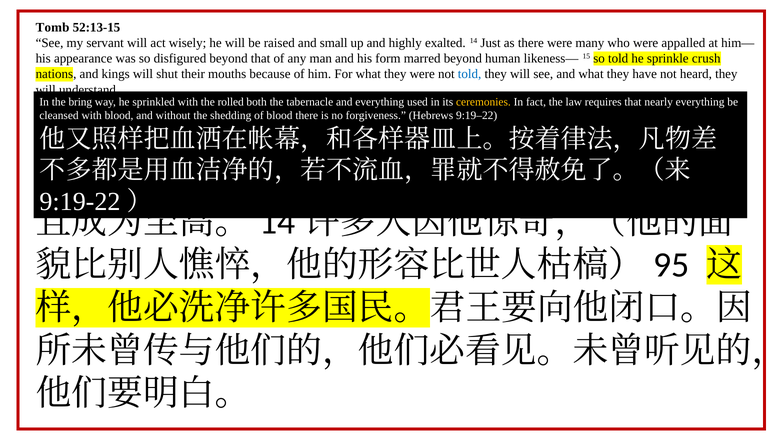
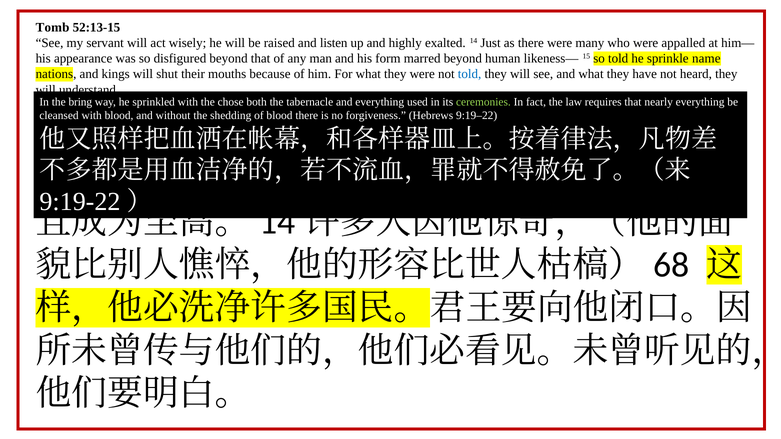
small: small -> listen (334, 43)
crush: crush -> name (706, 59)
rolled: rolled -> chose (231, 102)
ceremonies colour: yellow -> light green (483, 102)
95: 95 -> 68 (671, 265)
